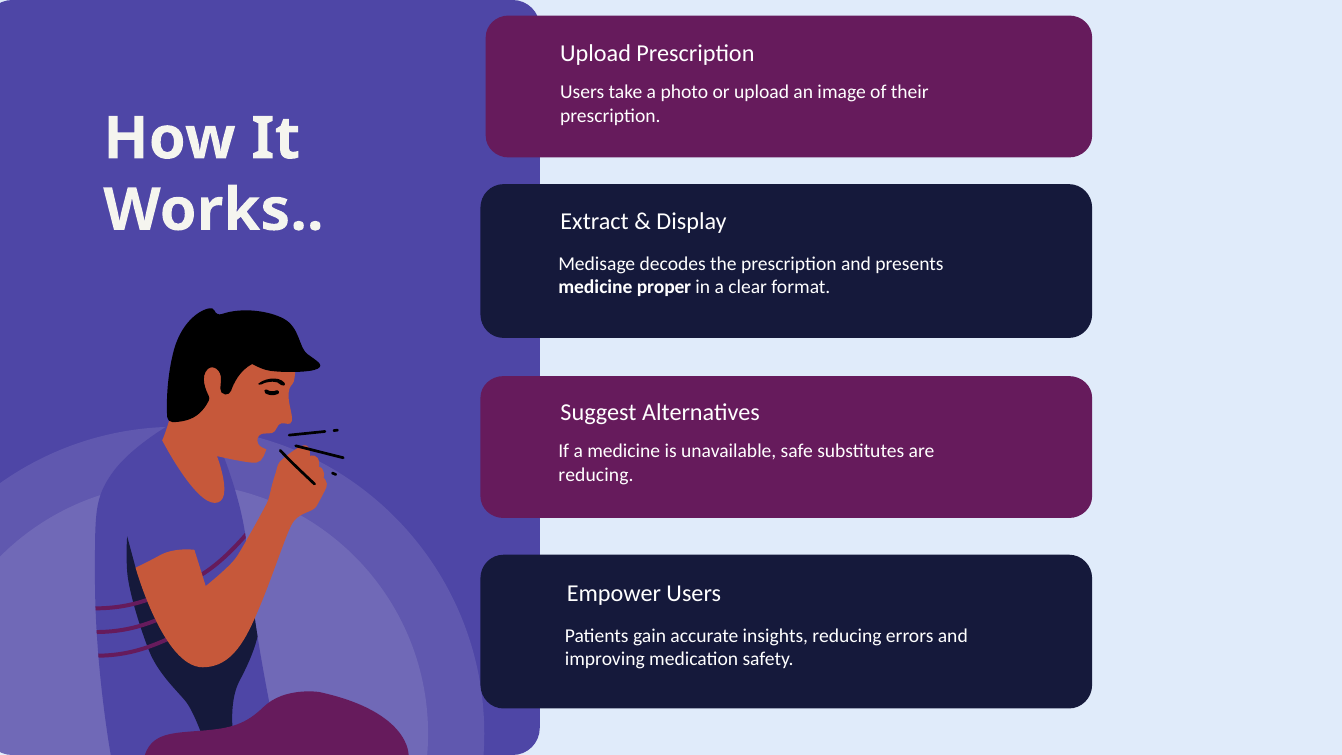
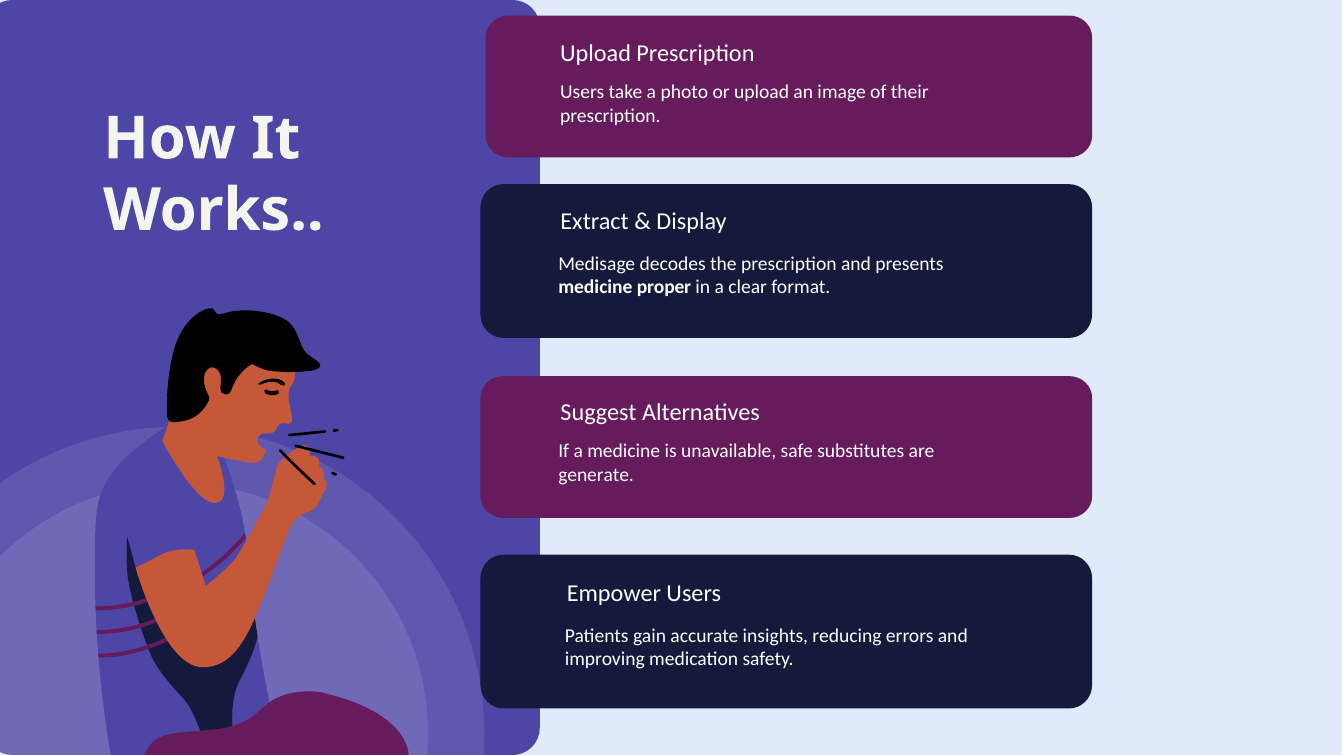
reducing: reducing -> generate (596, 475)
